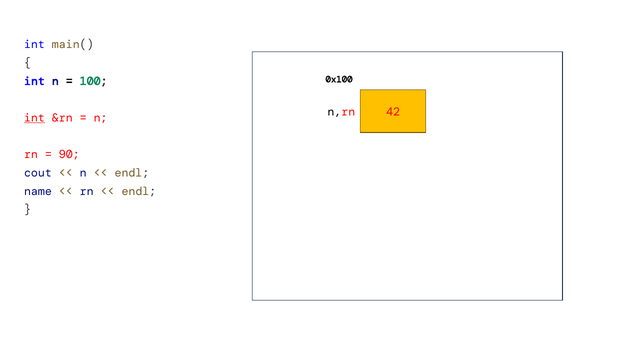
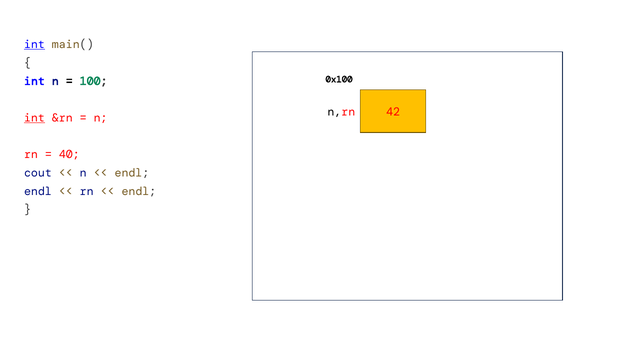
int underline: none -> present (34, 44)
90: 90 -> 40 (69, 155)
name: name -> endl (38, 191)
